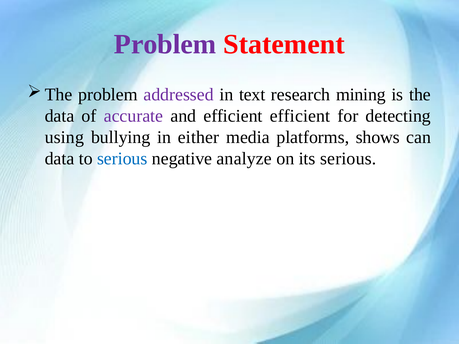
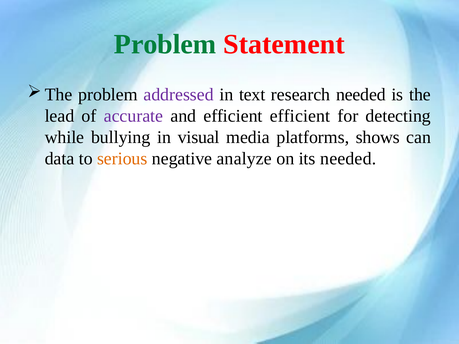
Problem colour: purple -> green (165, 44)
research mining: mining -> needed (361, 95)
data: data -> lead (60, 116)
using: using -> while (64, 137)
either: either -> visual (199, 137)
serious colour: blue -> orange (122, 159)
its serious: serious -> needed (348, 159)
